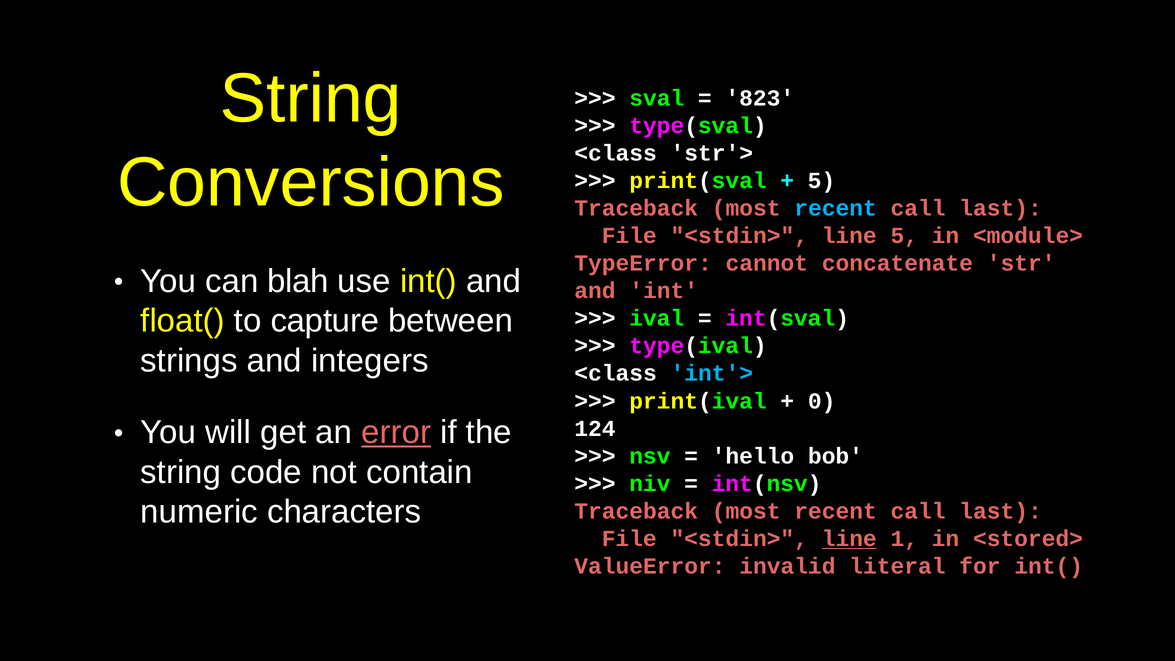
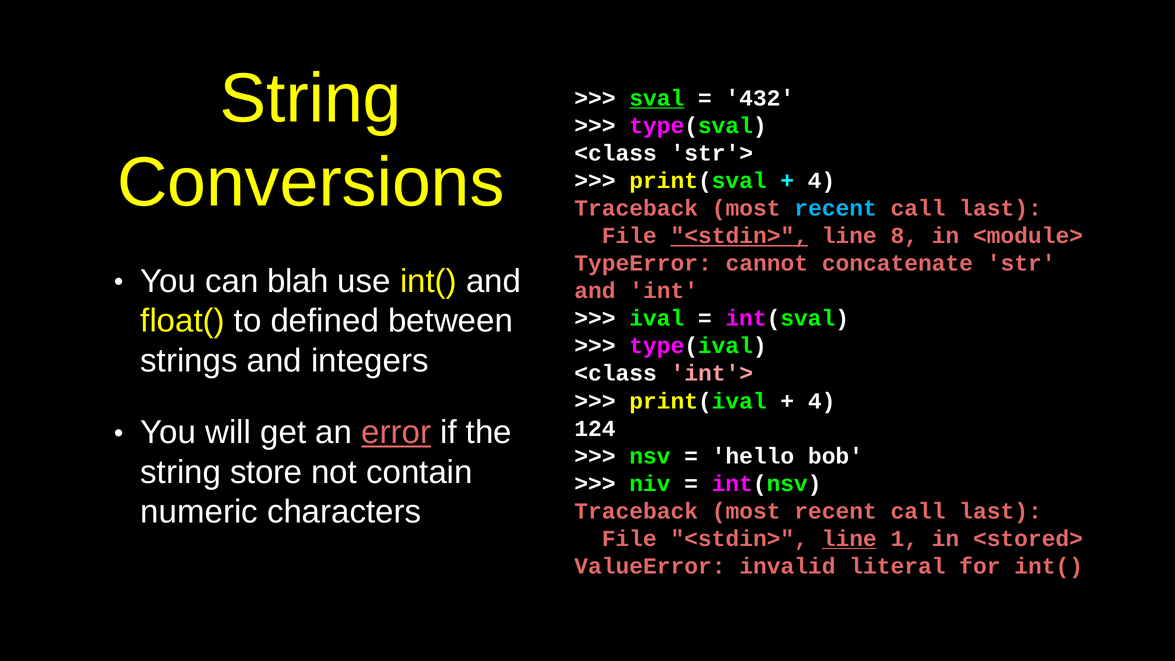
sval underline: none -> present (657, 98)
823: 823 -> 432 (760, 98)
5: 5 -> 4 (821, 181)
<stdin> underline: none -> present (739, 236)
line 5: 5 -> 8 (904, 236)
capture: capture -> defined (325, 321)
int'> colour: light blue -> pink (712, 373)
0: 0 -> 4 (822, 401)
code: code -> store (266, 472)
